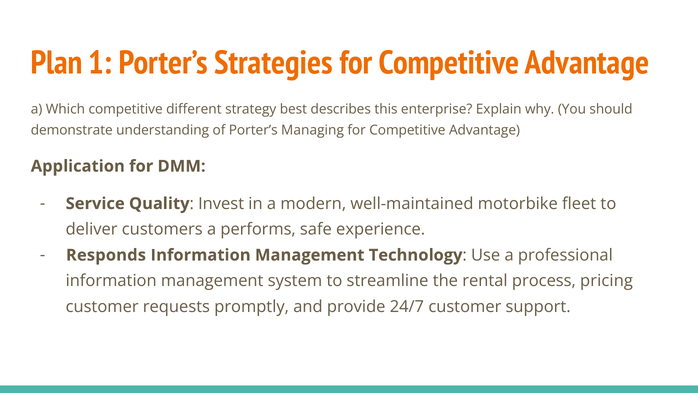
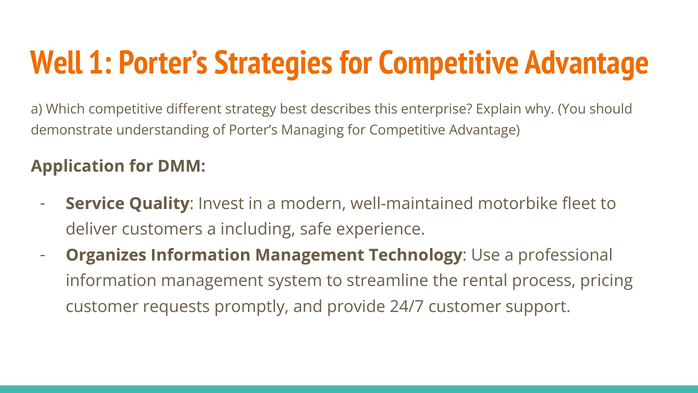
Plan: Plan -> Well (57, 63)
performs: performs -> including (258, 229)
Responds: Responds -> Organizes (106, 255)
